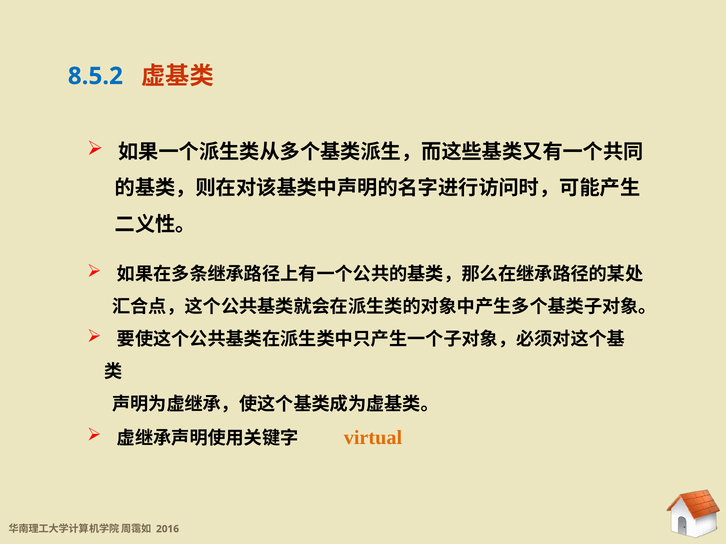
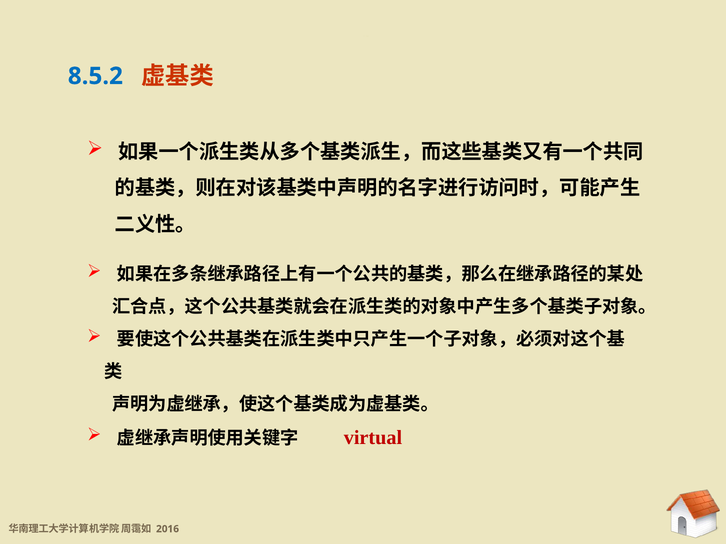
virtual colour: orange -> red (373, 438)
